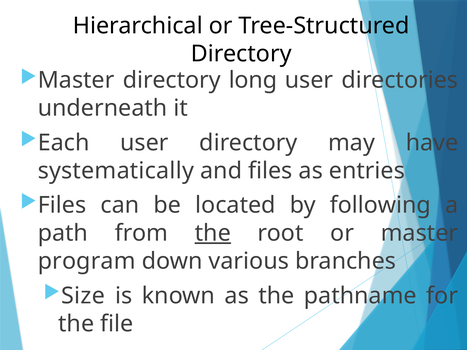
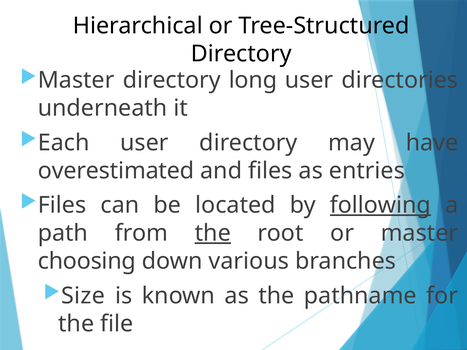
systematically: systematically -> overestimated (116, 171)
following underline: none -> present (380, 205)
program: program -> choosing (87, 261)
